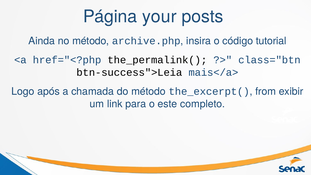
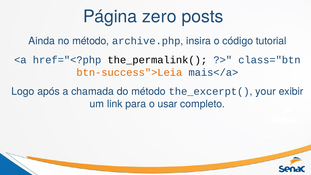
your: your -> zero (159, 17)
btn-success">Leia colour: black -> orange (129, 72)
from: from -> your (266, 91)
este: este -> usar (168, 104)
